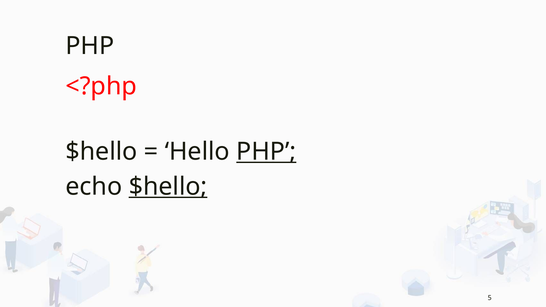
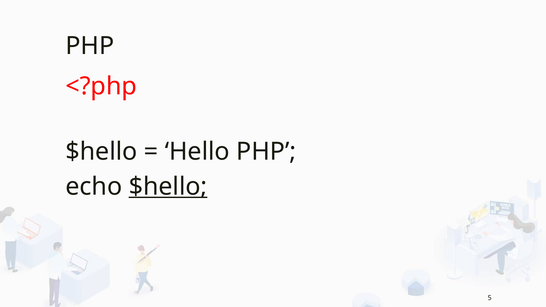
PHP underline: present -> none (266, 152)
